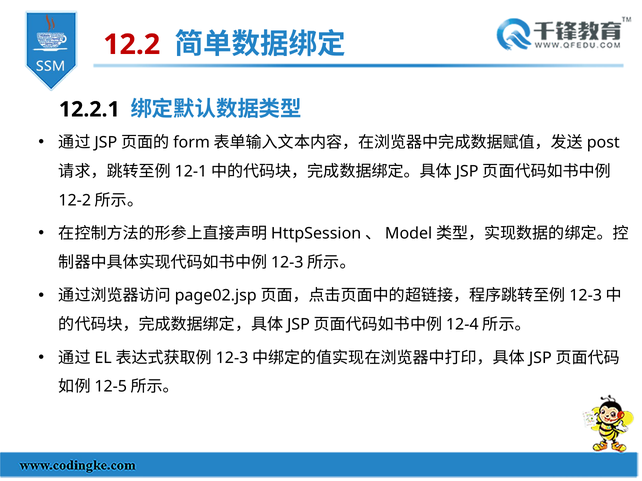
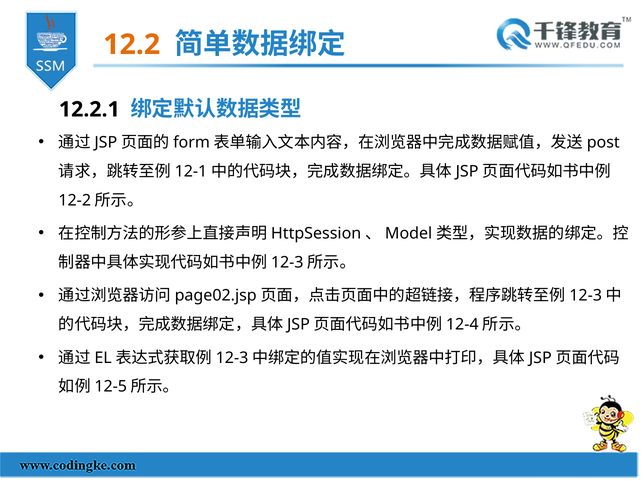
12.2 colour: red -> orange (132, 45)
